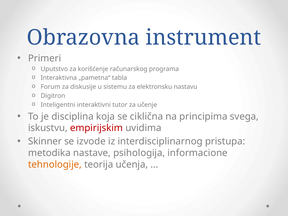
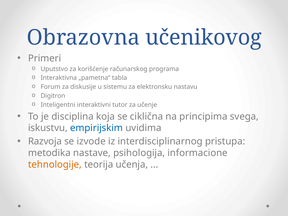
instrument: instrument -> učenikovog (203, 38)
empirijskim colour: red -> blue (97, 128)
Skinner: Skinner -> Razvoja (45, 141)
